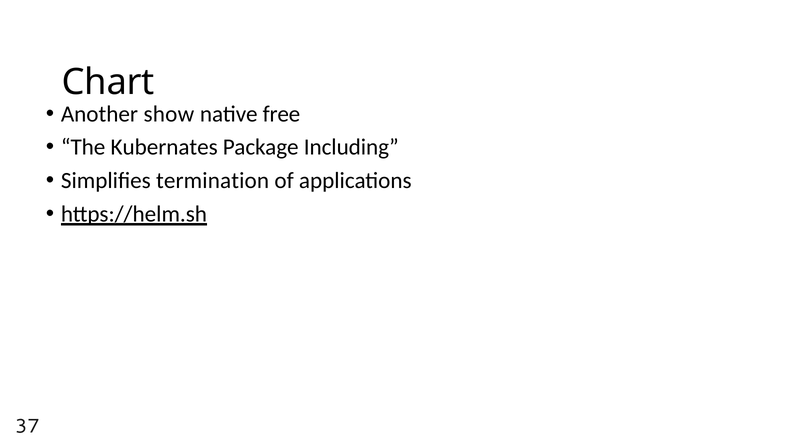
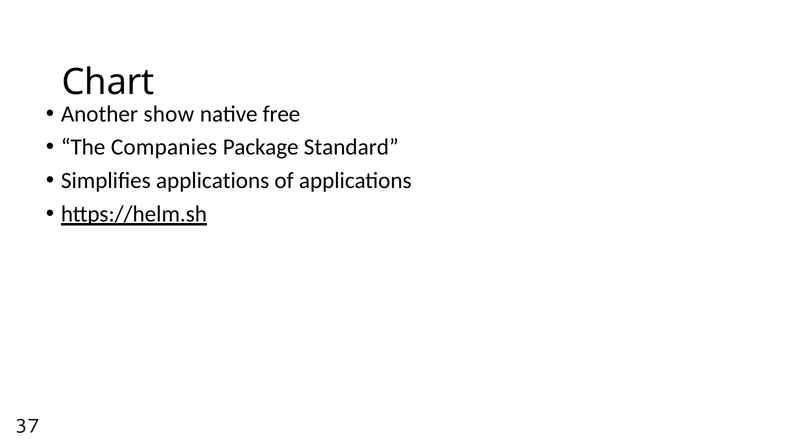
Kubernates: Kubernates -> Companies (164, 147)
Including: Including -> Standard (351, 147)
Simplifies termination: termination -> applications (213, 180)
